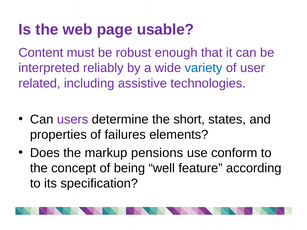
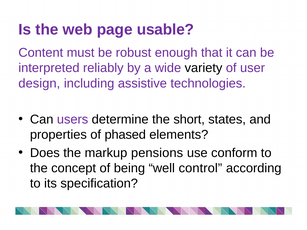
variety colour: blue -> black (204, 68)
related: related -> design (39, 83)
failures: failures -> phased (125, 135)
feature: feature -> control (200, 168)
